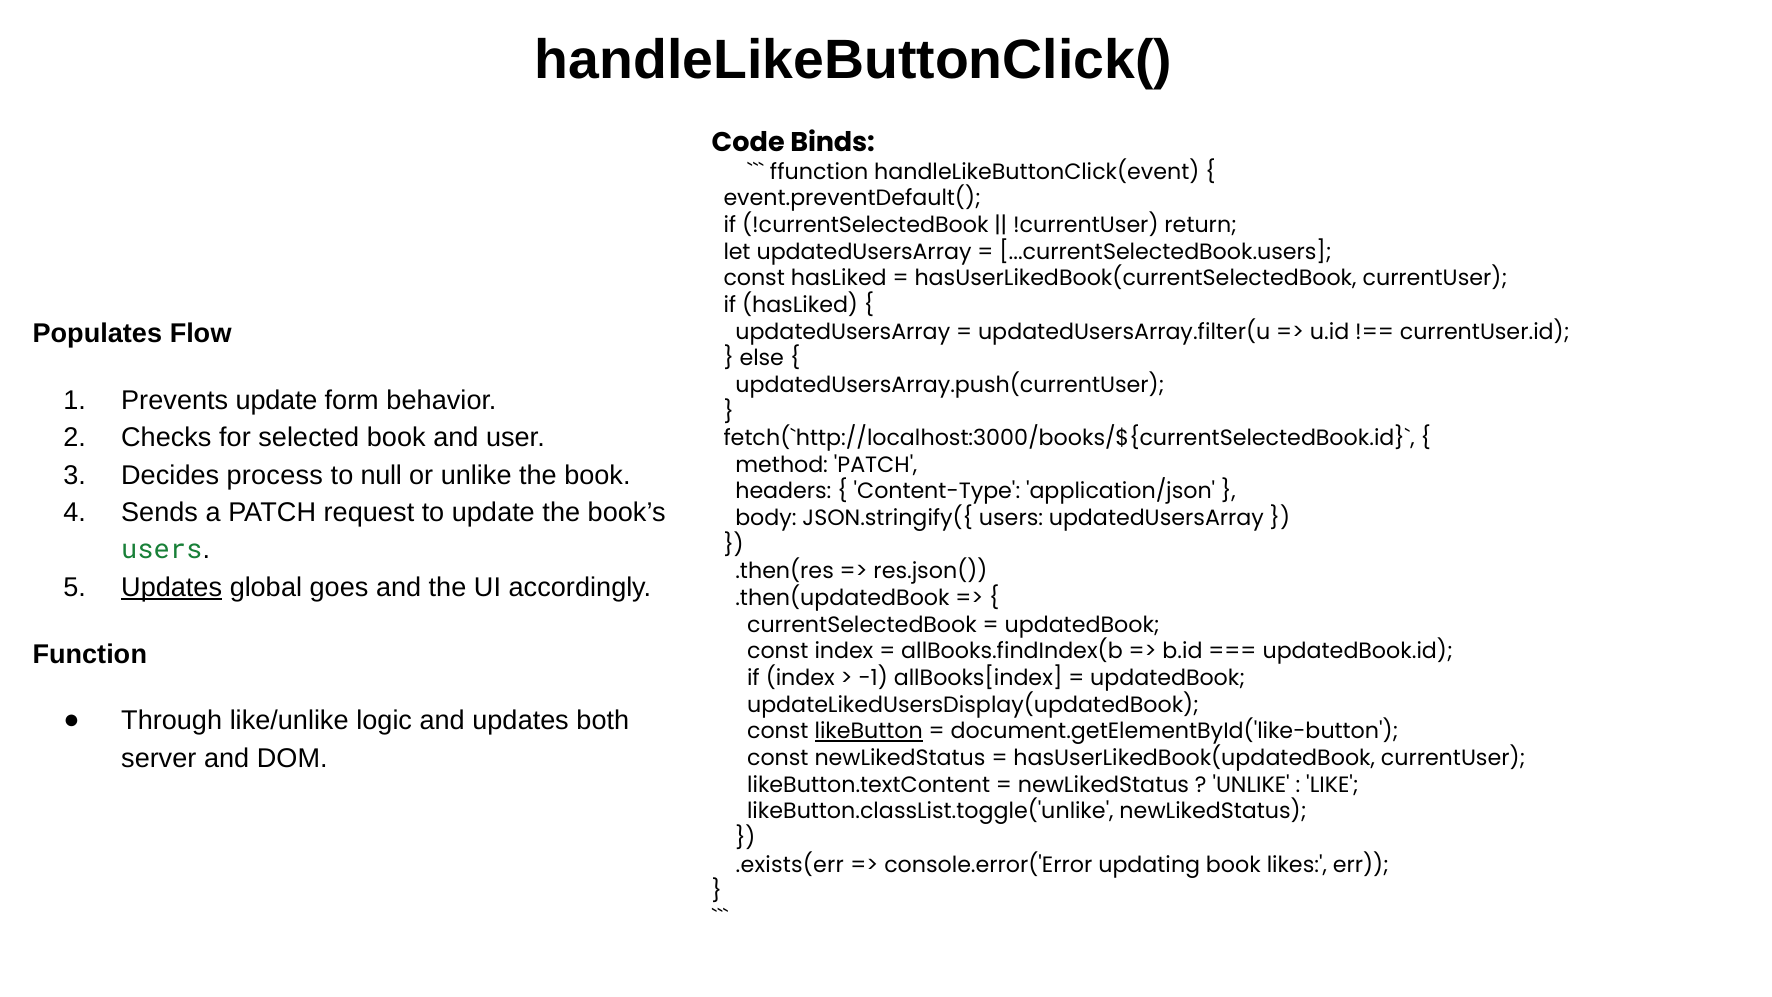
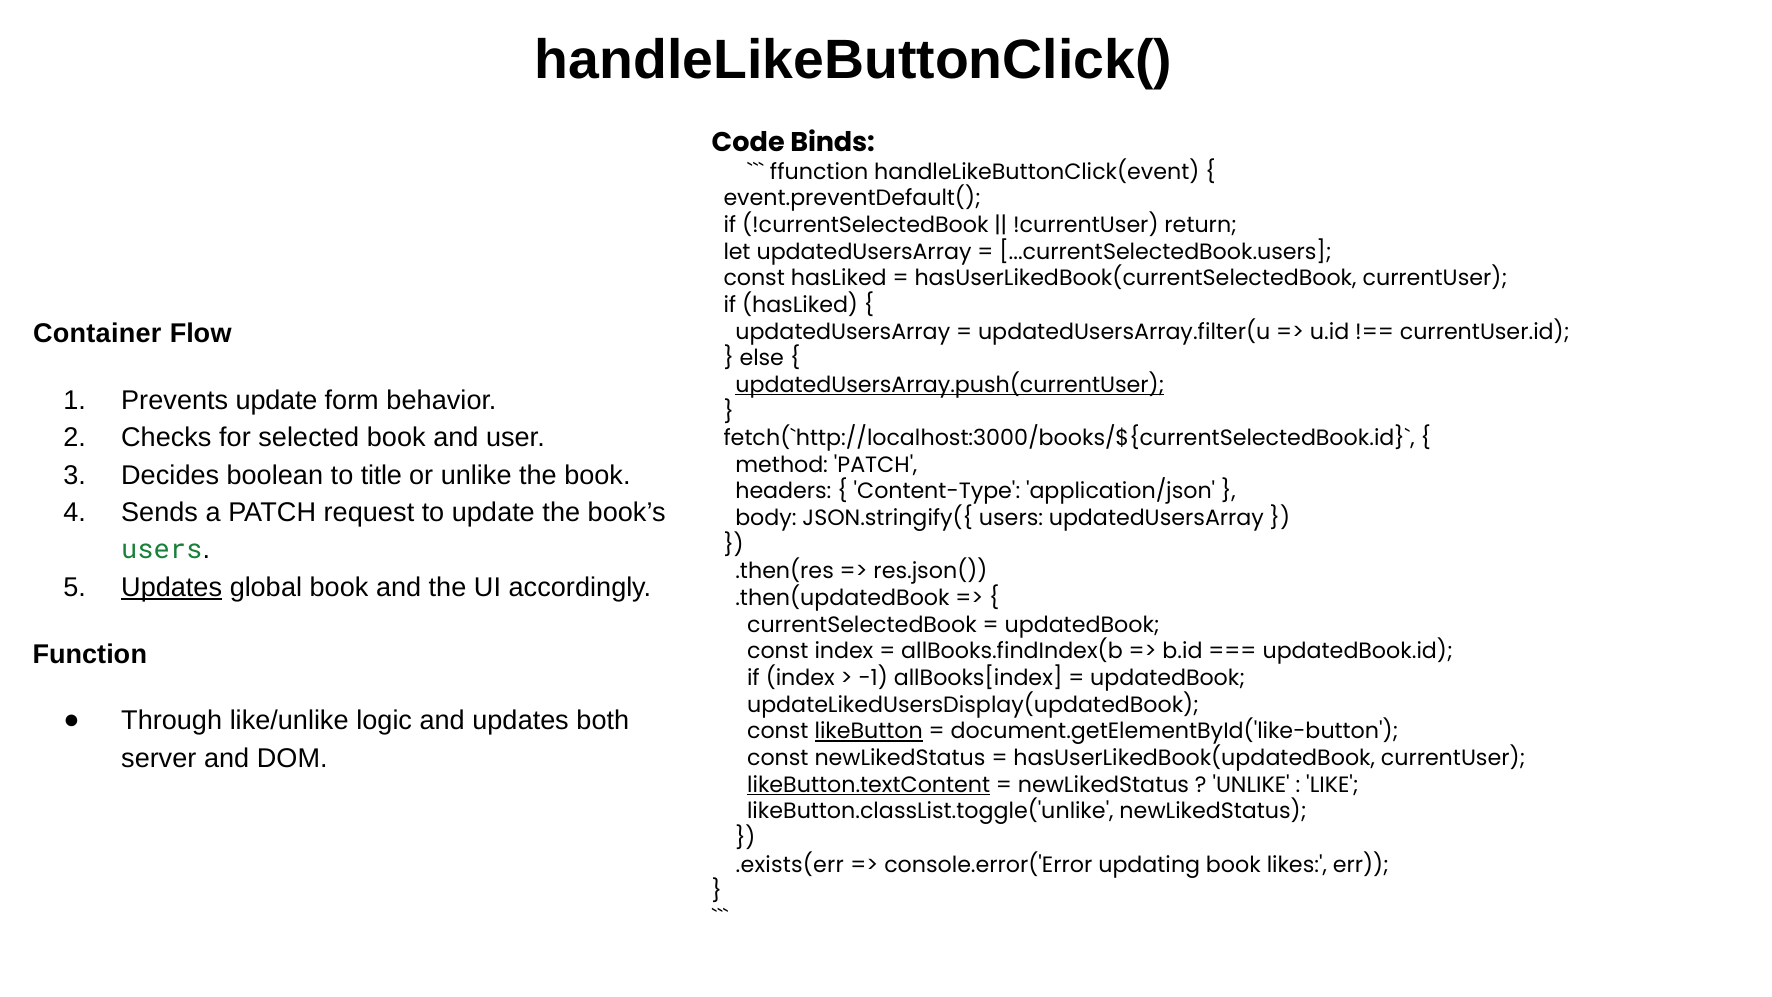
Populates: Populates -> Container (97, 334)
updatedUsersArray.push(currentUser underline: none -> present (950, 385)
process: process -> boolean (275, 475)
null: null -> title (381, 475)
global goes: goes -> book (339, 587)
likeButton.textContent underline: none -> present (869, 785)
